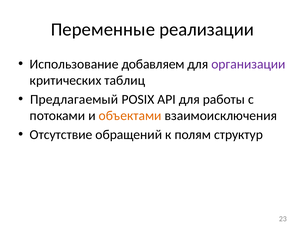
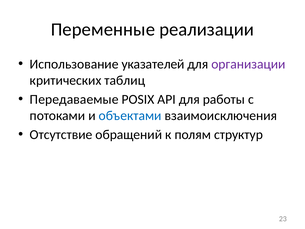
добавляем: добавляем -> указателей (153, 64)
Предлагаемый: Предлагаемый -> Передаваемые (74, 99)
объектами colour: orange -> blue (130, 116)
